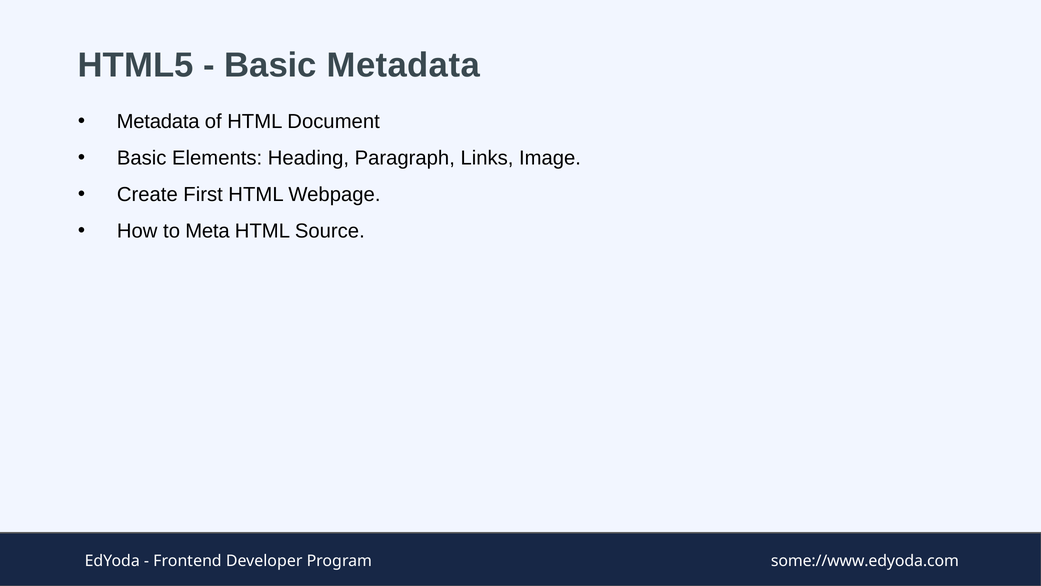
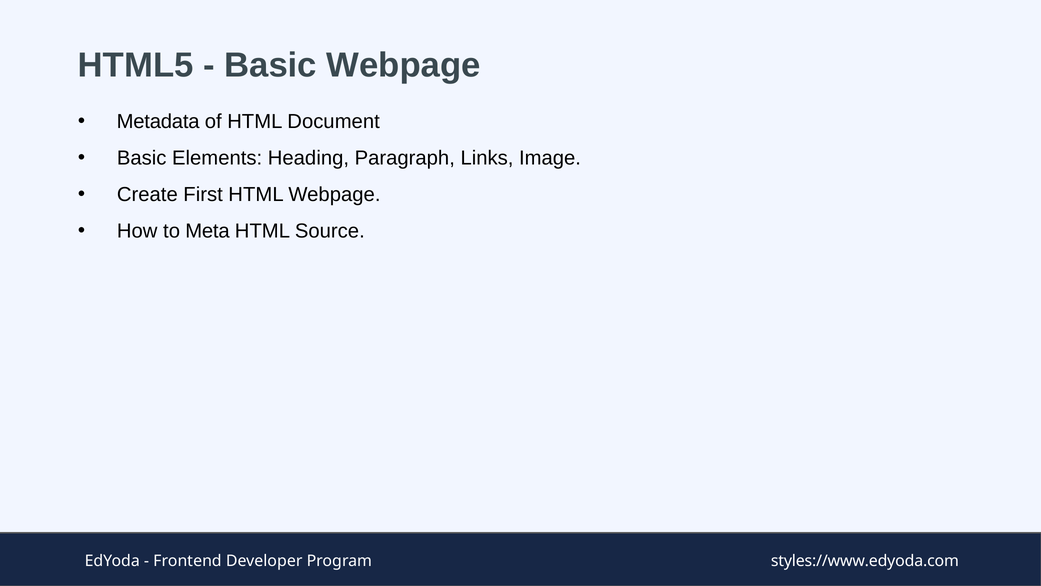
Basic Metadata: Metadata -> Webpage (404, 65)
some://www.edyoda.com: some://www.edyoda.com -> styles://www.edyoda.com (865, 560)
